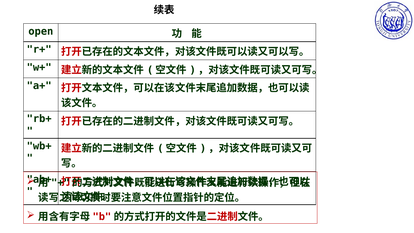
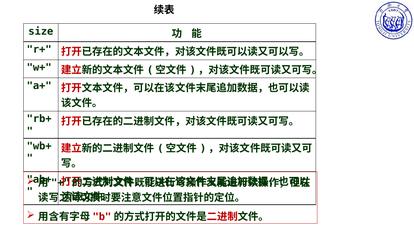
open: open -> size (41, 31)
